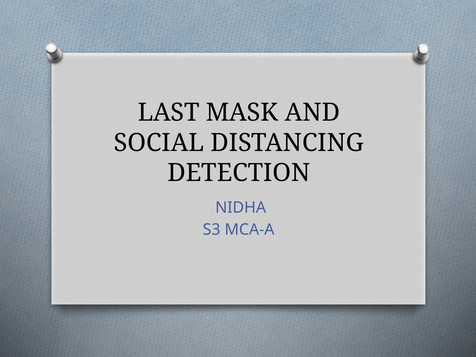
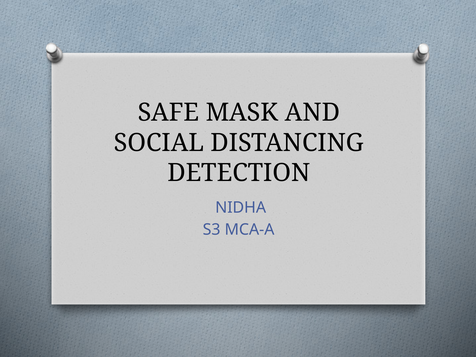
LAST: LAST -> SAFE (169, 113)
